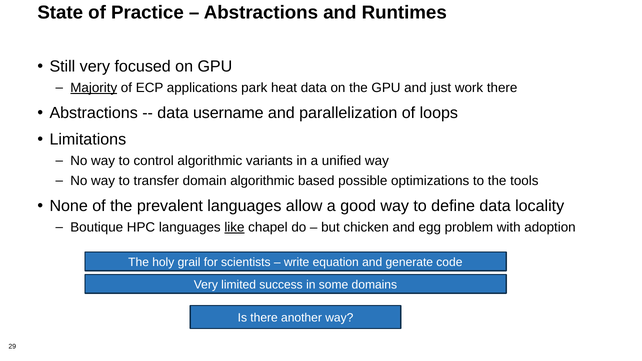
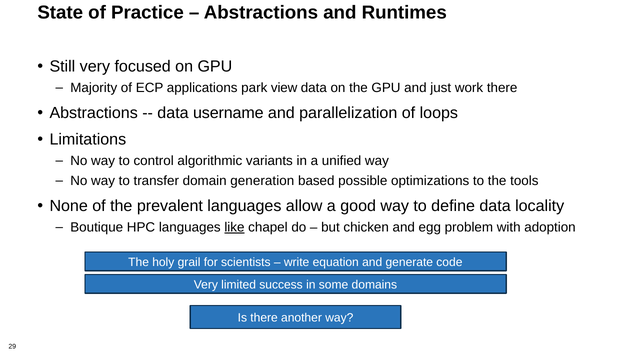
Majority underline: present -> none (94, 88)
heat: heat -> view (284, 88)
domain algorithmic: algorithmic -> generation (262, 181)
